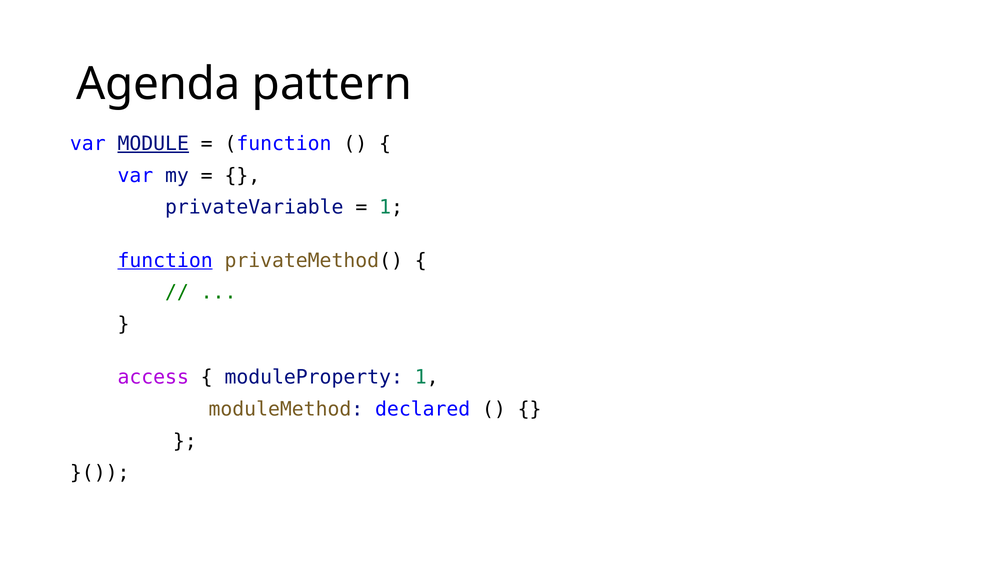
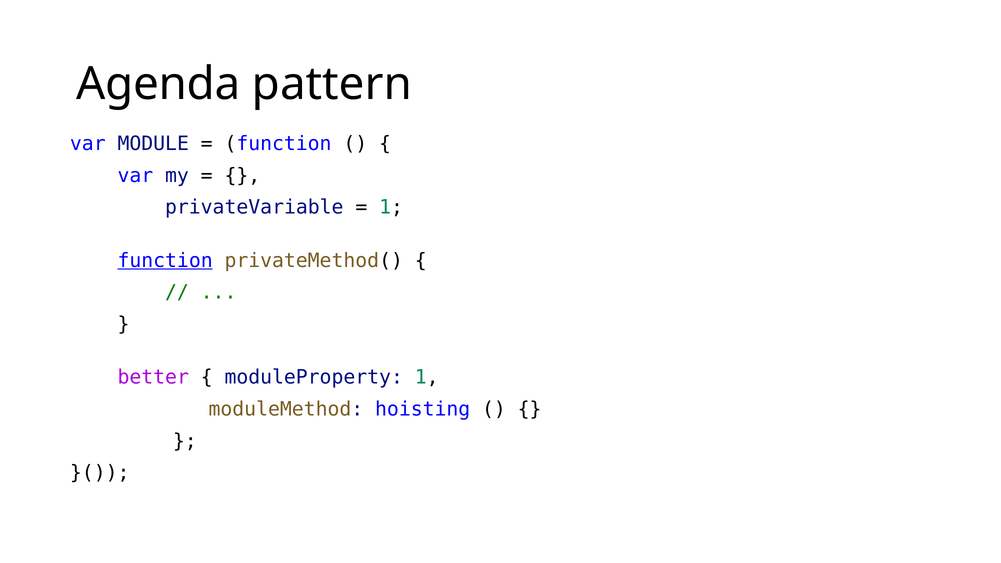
MODULE underline: present -> none (153, 144)
access: access -> better (153, 377)
declared: declared -> hoisting (423, 409)
